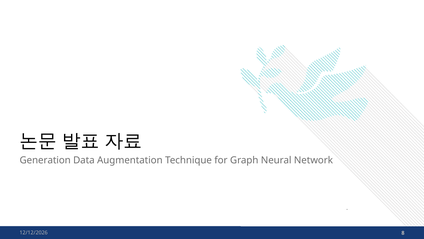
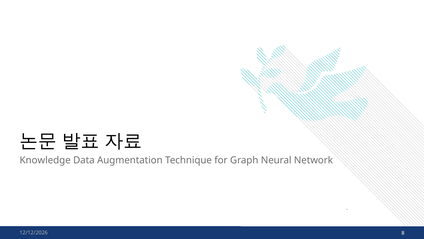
Generation: Generation -> Knowledge (45, 160)
